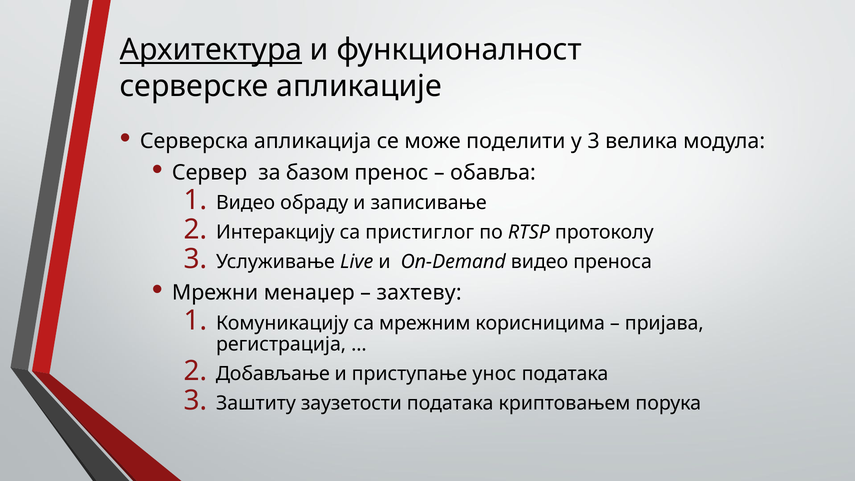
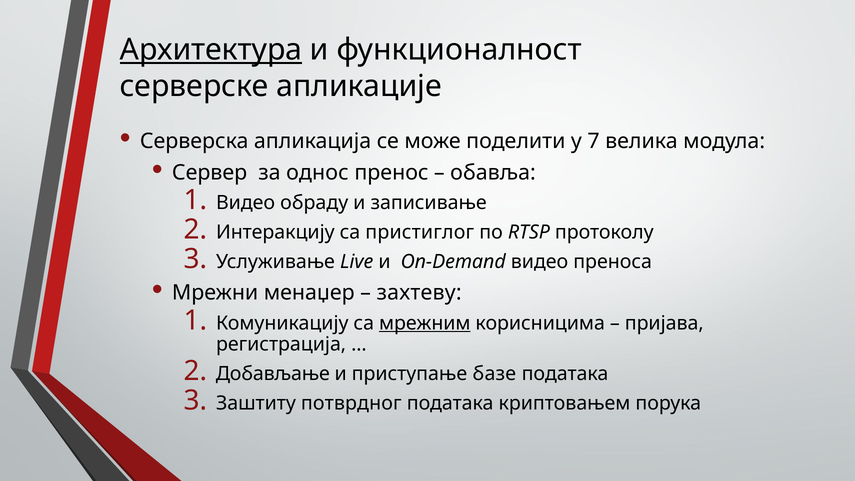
у 3: 3 -> 7 (594, 141)
базом: базом -> однос (317, 173)
мрежним underline: none -> present (425, 323)
унос: унос -> базе (494, 374)
заузетости: заузетости -> потврдног (351, 403)
